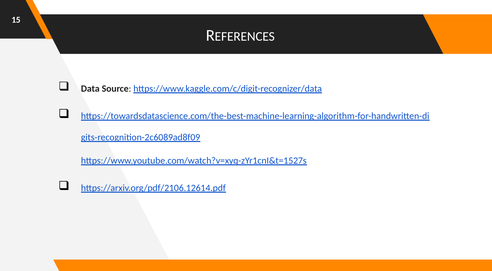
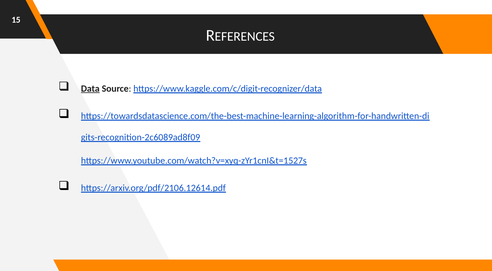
Data underline: none -> present (90, 88)
